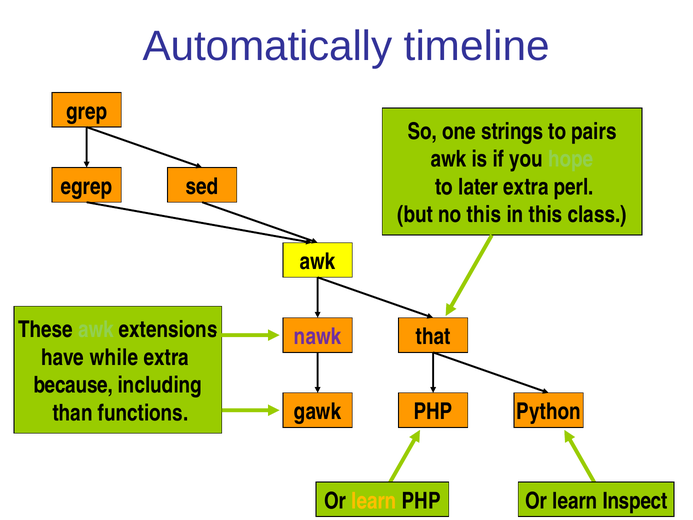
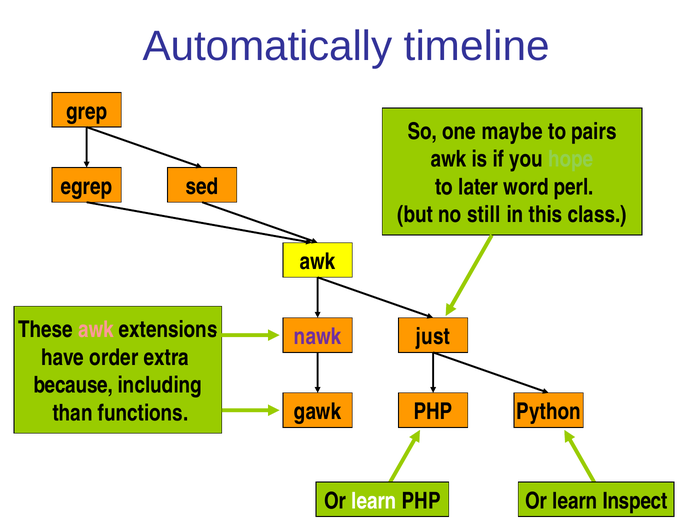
strings: strings -> maybe (512, 131)
later extra: extra -> word (526, 187)
no this: this -> still (484, 215)
awk colour: light green -> pink (96, 330)
that: that -> just (433, 337)
while: while -> order (114, 357)
learn colour: yellow -> white (374, 501)
